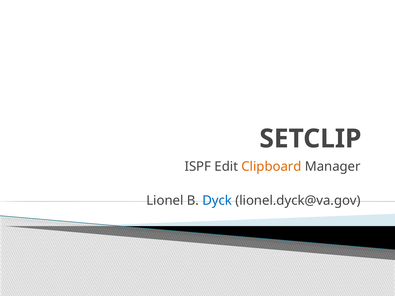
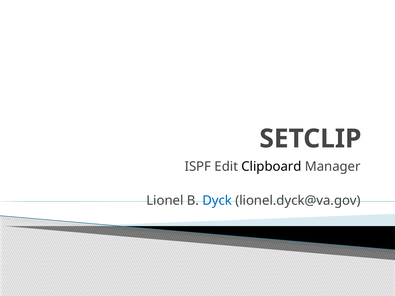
Clipboard colour: orange -> black (271, 167)
